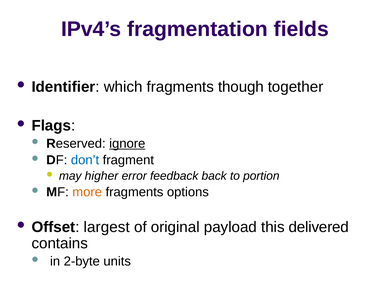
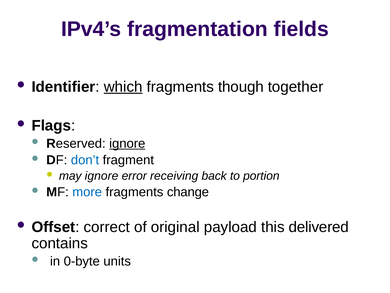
which underline: none -> present (123, 87)
may higher: higher -> ignore (102, 176)
feedback: feedback -> receiving (174, 176)
more colour: orange -> blue (87, 192)
options: options -> change (188, 192)
largest: largest -> correct (107, 227)
2-byte: 2-byte -> 0-byte (82, 261)
